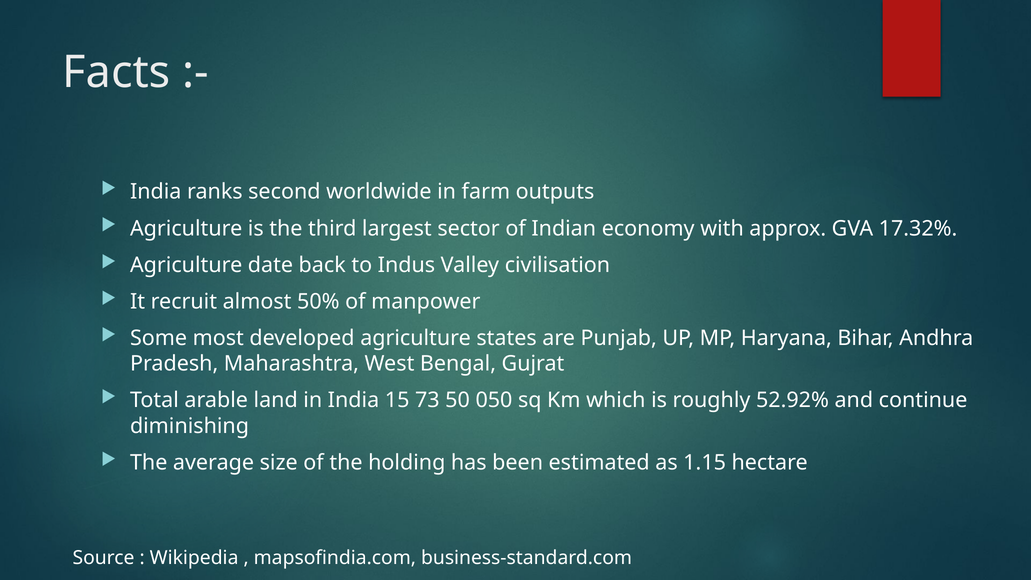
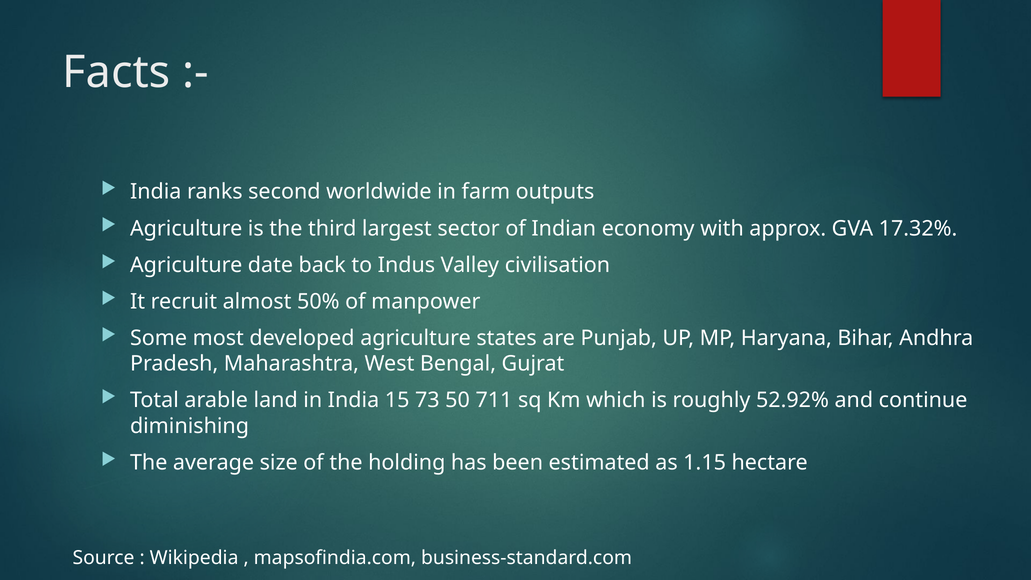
050: 050 -> 711 (494, 400)
